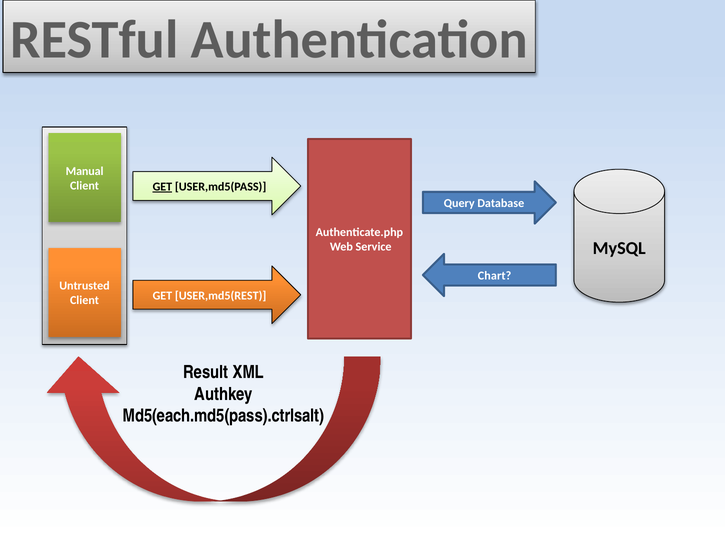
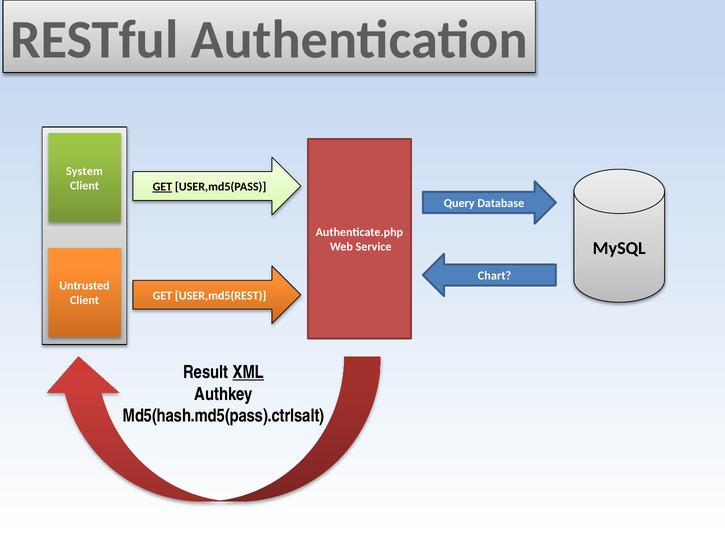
Manual: Manual -> System (84, 171)
XML underline: none -> present (248, 372)
Md5(each.md5(pass).ctrlsalt: Md5(each.md5(pass).ctrlsalt -> Md5(hash.md5(pass).ctrlsalt (224, 416)
